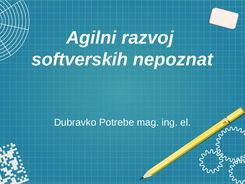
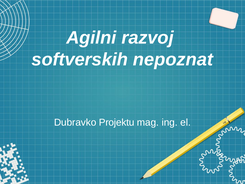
Potrebe: Potrebe -> Projektu (117, 122)
